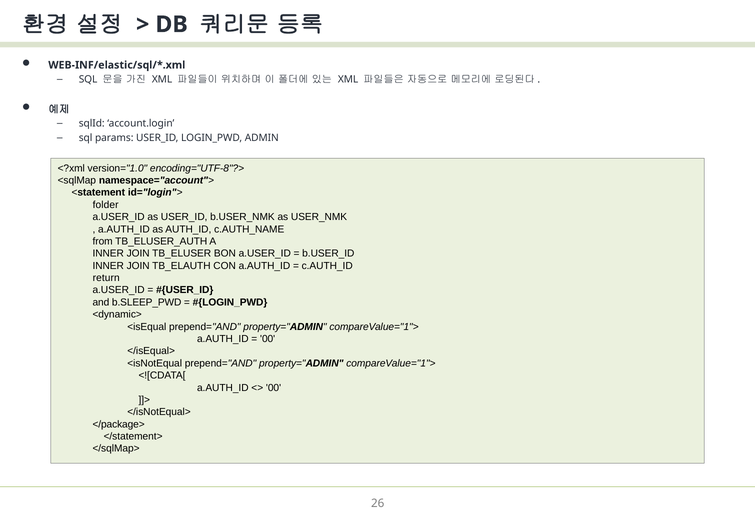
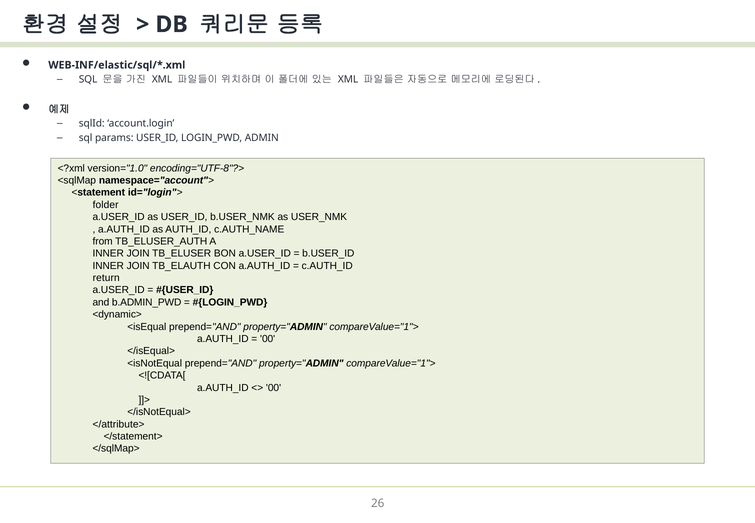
b.SLEEP_PWD: b.SLEEP_PWD -> b.ADMIN_PWD (147, 302)
</package>: </package> -> </attribute> (119, 424)
